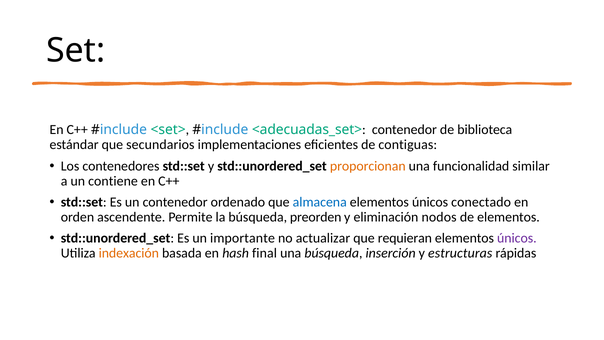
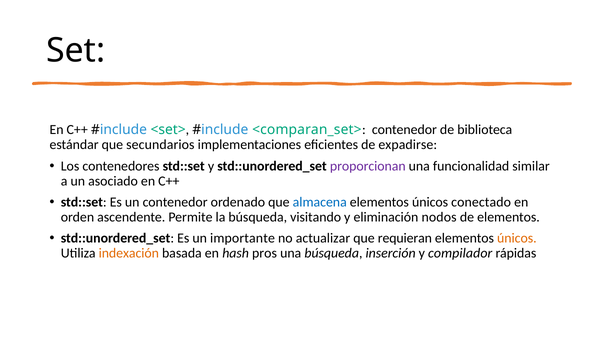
<adecuadas_set>: <adecuadas_set> -> <comparan_set> (307, 130)
contiguas: contiguas -> expadirse (408, 145)
proporcionan colour: orange -> purple (368, 166)
contiene: contiene -> asociado (113, 181)
preorden: preorden -> visitando (316, 217)
únicos colour: purple -> orange (517, 238)
final: final -> pros (265, 253)
estructuras: estructuras -> compilador (460, 253)
